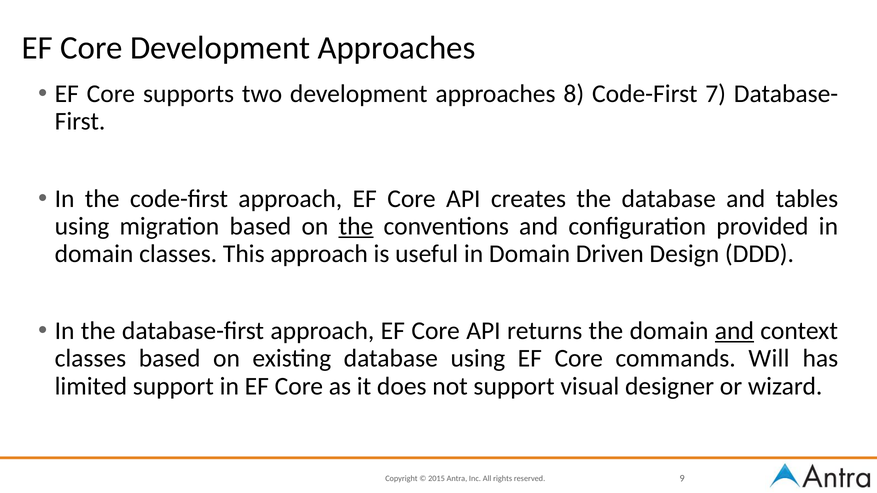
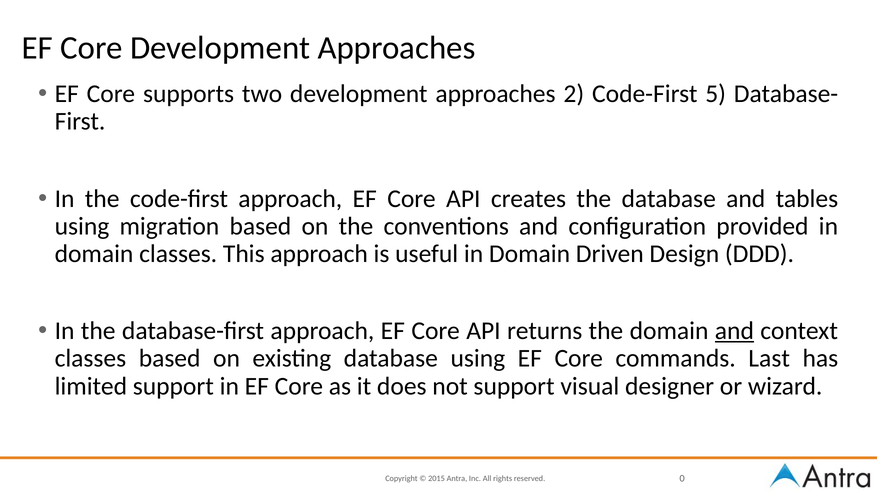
8: 8 -> 2 (574, 94)
7: 7 -> 5 (716, 94)
the underline: present -> none (356, 226)
Will: Will -> Last (769, 359)
9: 9 -> 0 (682, 479)
